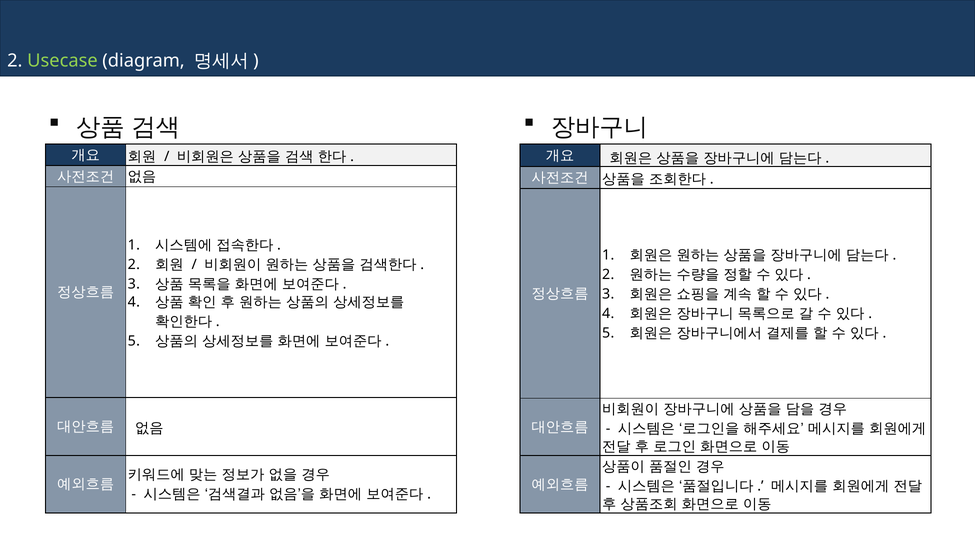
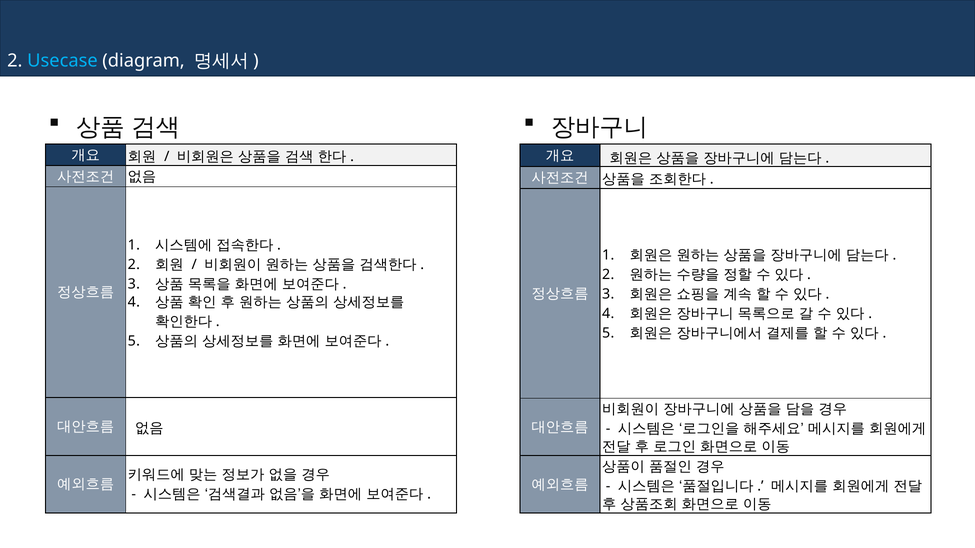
Usecase colour: light green -> light blue (62, 61)
